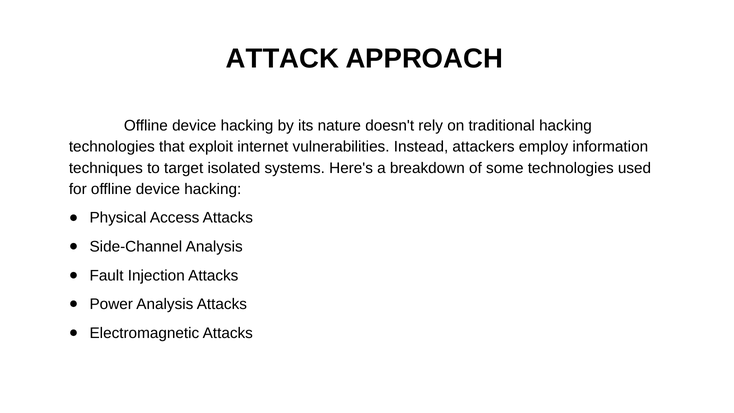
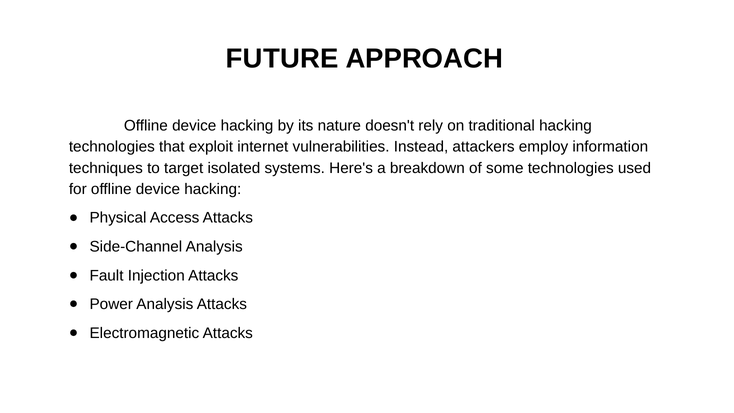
ATTACK: ATTACK -> FUTURE (282, 59)
